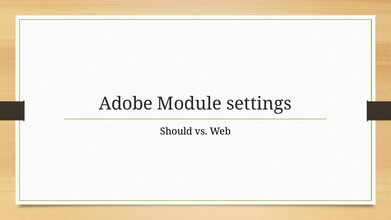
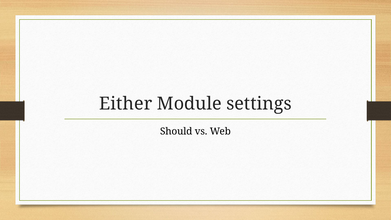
Adobe: Adobe -> Either (126, 104)
